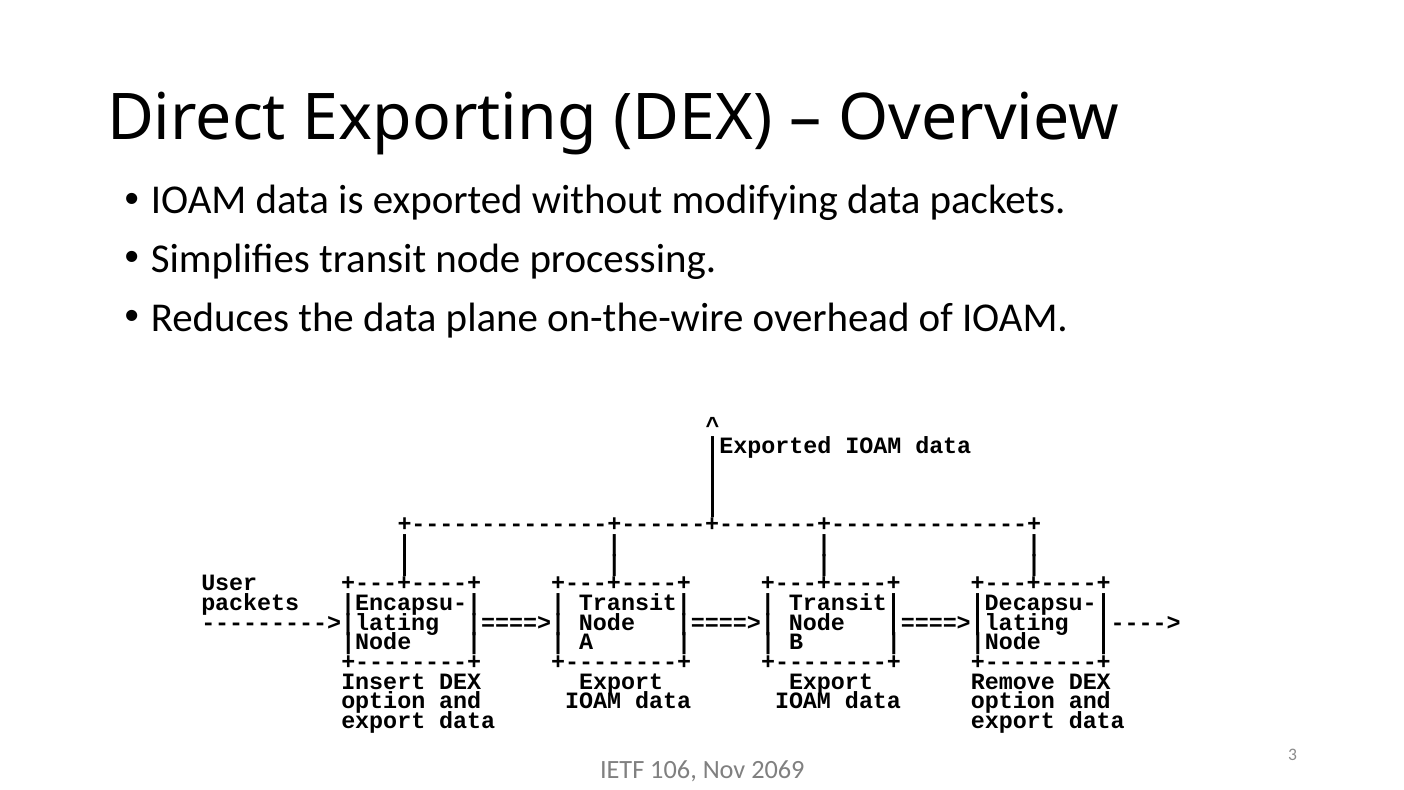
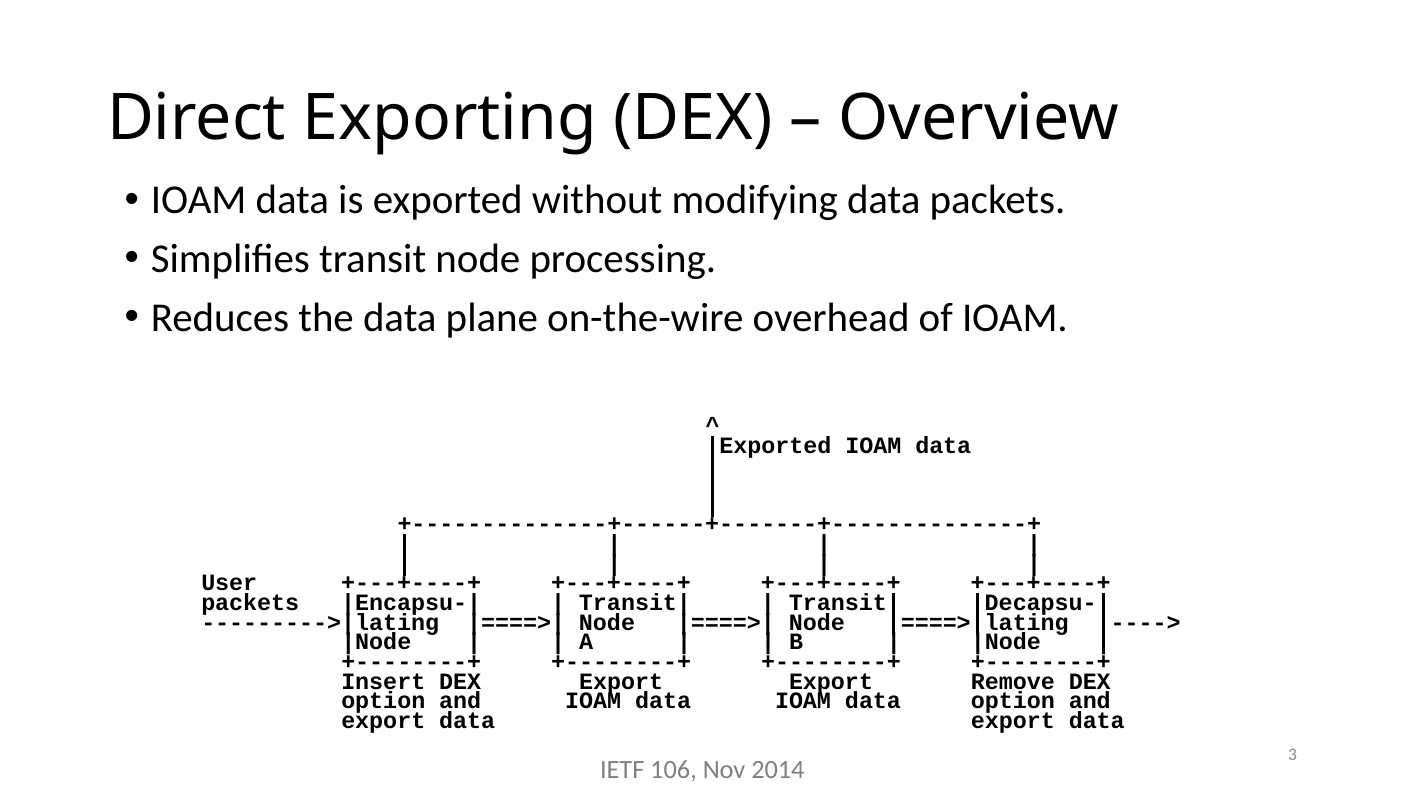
2069: 2069 -> 2014 (778, 770)
